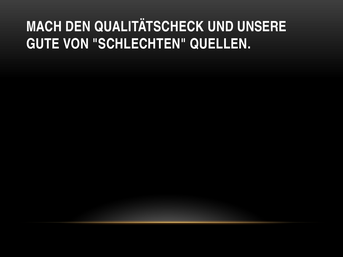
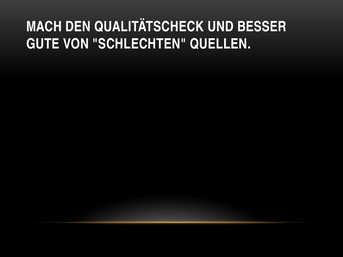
UNSERE: UNSERE -> BESSER (262, 27)
